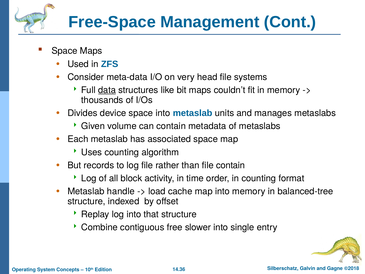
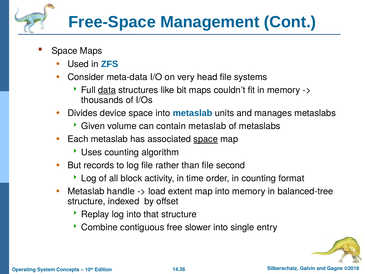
contain metadata: metadata -> metaslab (207, 126)
space underline: none -> present (206, 139)
file contain: contain -> second (231, 165)
cache: cache -> extent (180, 191)
